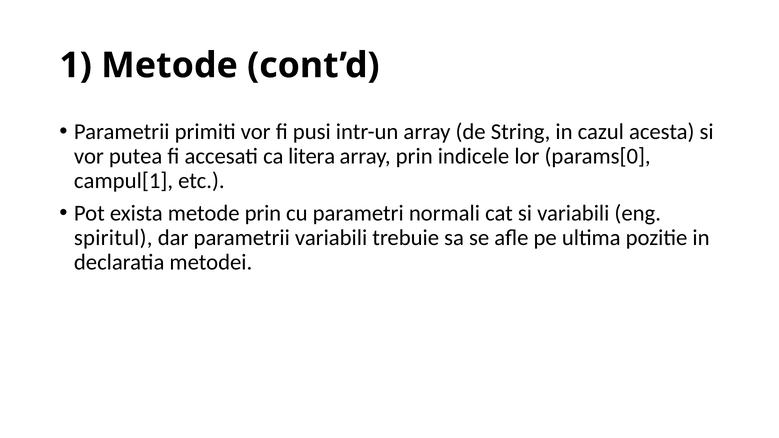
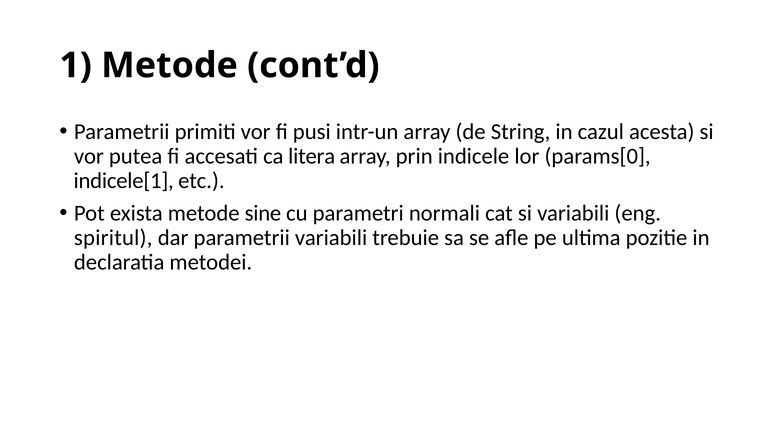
campul[1: campul[1 -> indicele[1 (124, 181)
metode prin: prin -> sine (263, 213)
